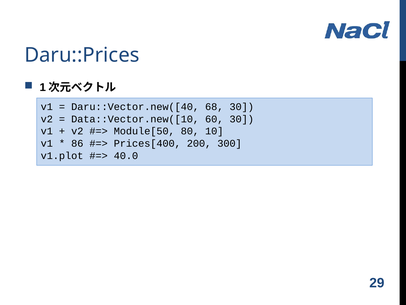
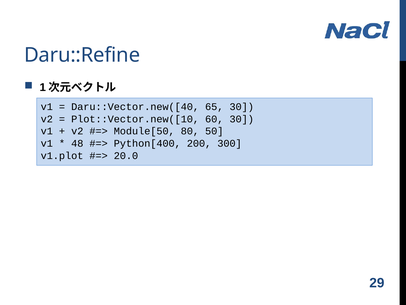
Daru::Prices: Daru::Prices -> Daru::Refine (82, 55)
68: 68 -> 65 (214, 107)
Data::Vector.new([10: Data::Vector.new([10 -> Plot::Vector.new([10 (135, 119)
10: 10 -> 50 (214, 131)
86: 86 -> 48 (77, 143)
Prices[400: Prices[400 -> Python[400 (147, 143)
40.0: 40.0 -> 20.0 (126, 155)
